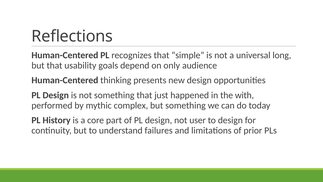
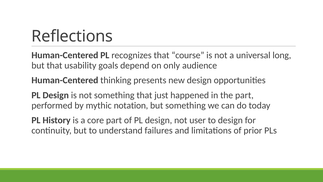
simple: simple -> course (188, 55)
the with: with -> part (244, 95)
complex: complex -> notation (131, 105)
